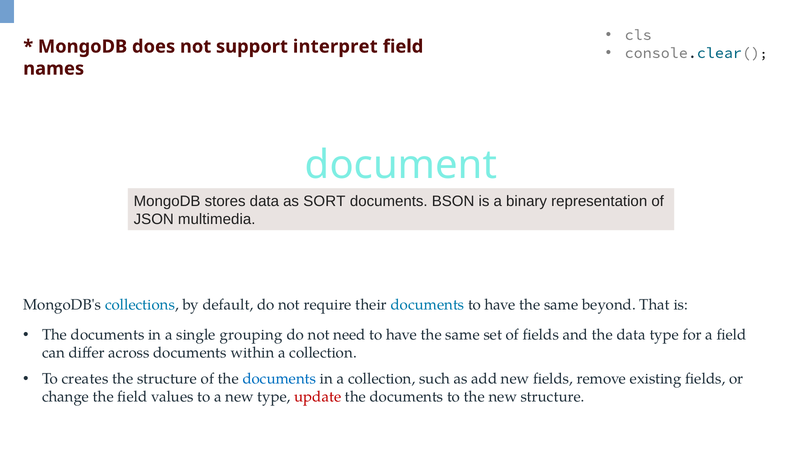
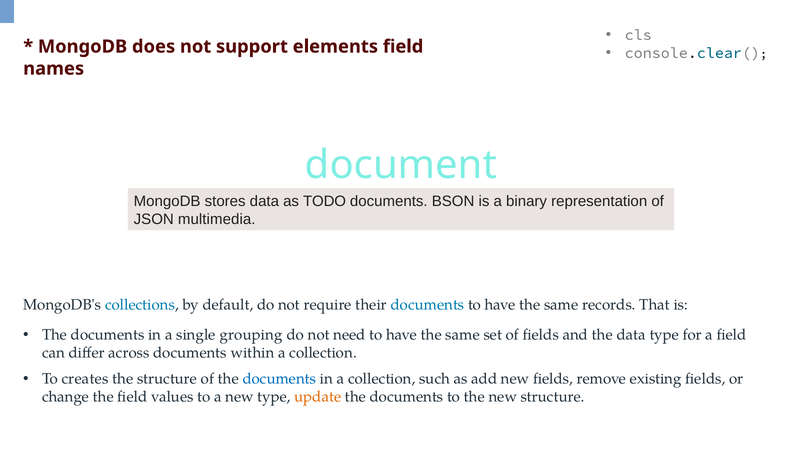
interpret: interpret -> elements (335, 47)
SORT: SORT -> TODO (325, 201)
beyond: beyond -> records (609, 305)
update colour: red -> orange (318, 397)
